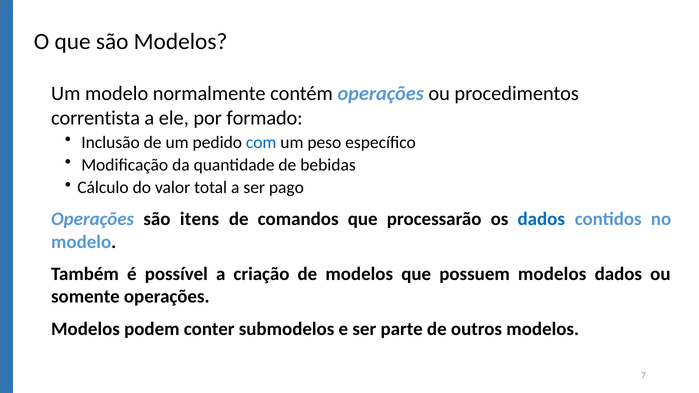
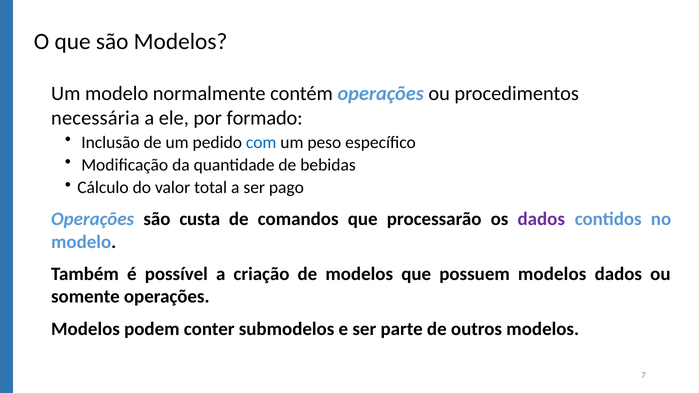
correntista: correntista -> necessária (95, 118)
itens: itens -> custa (200, 219)
dados colour: blue -> purple (541, 219)
